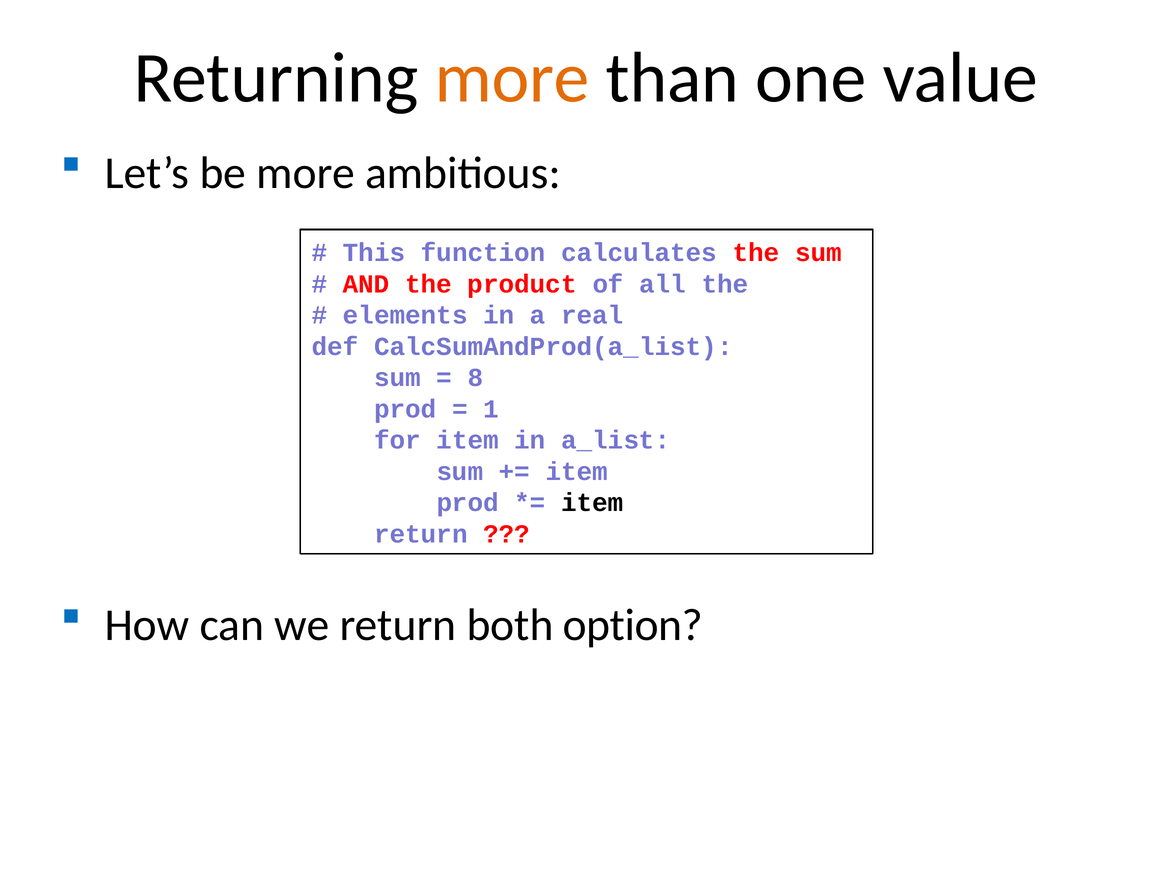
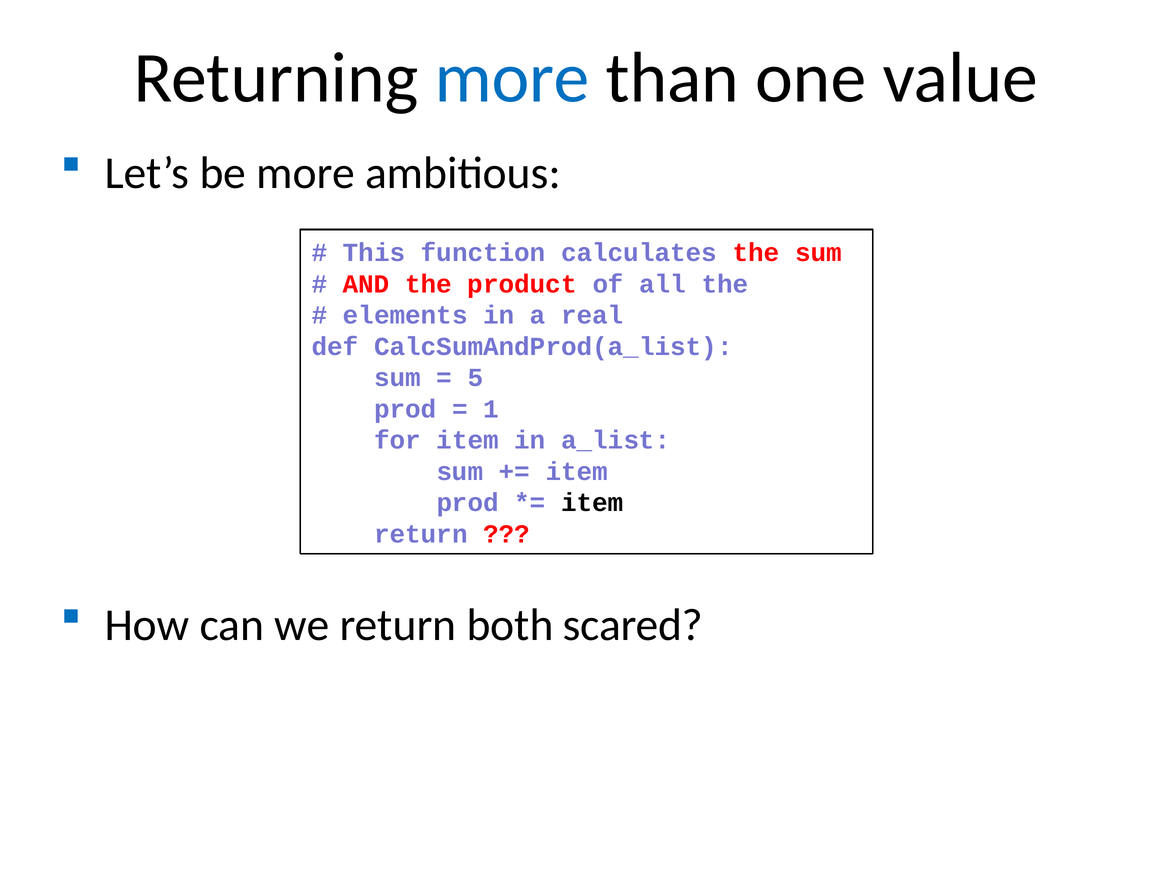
more colour: orange -> blue (512, 78)
8: 8 -> 5 (475, 378)
option: option -> scared (633, 625)
